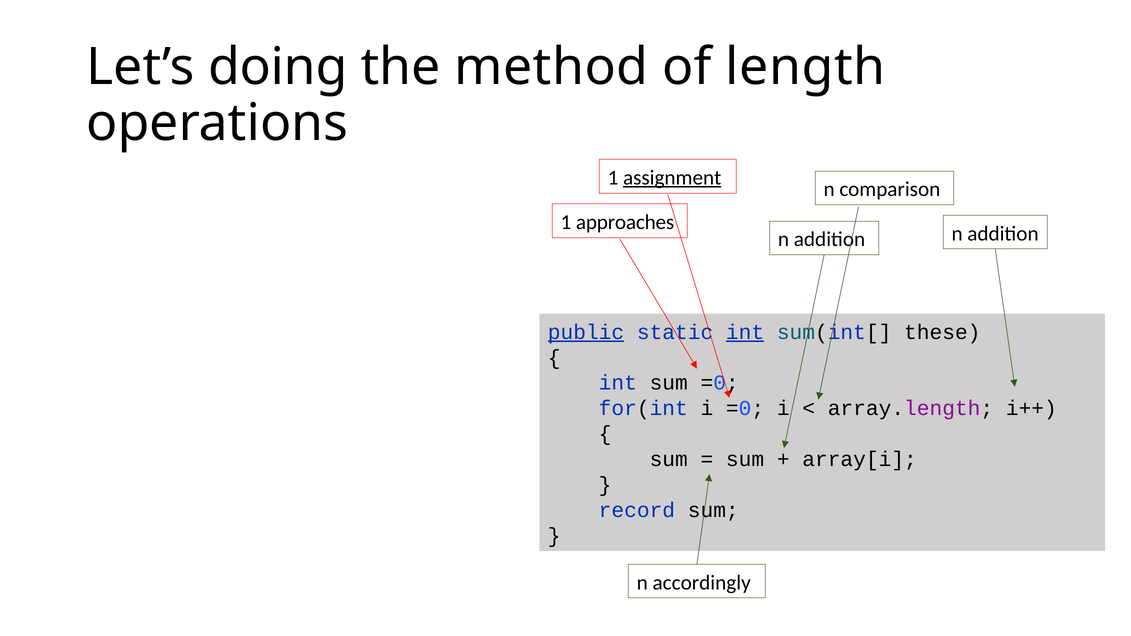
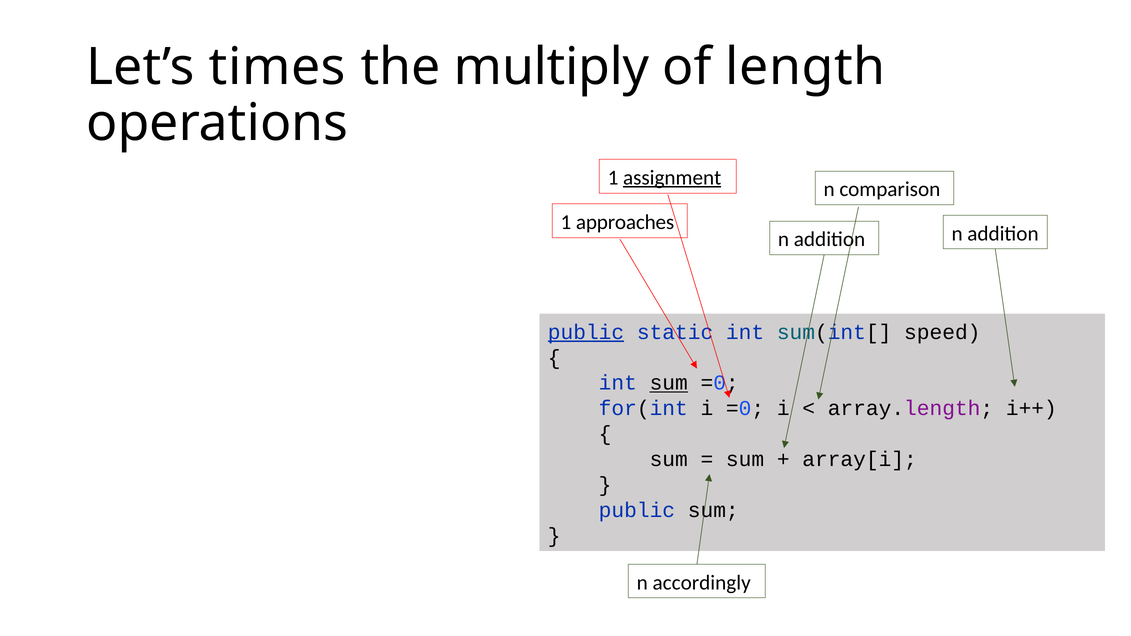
doing: doing -> times (277, 67)
method: method -> multiply (552, 67)
int underline: present -> none (745, 332)
these: these -> speed (942, 332)
sum underline: none -> present (669, 383)
record: record -> public (637, 510)
